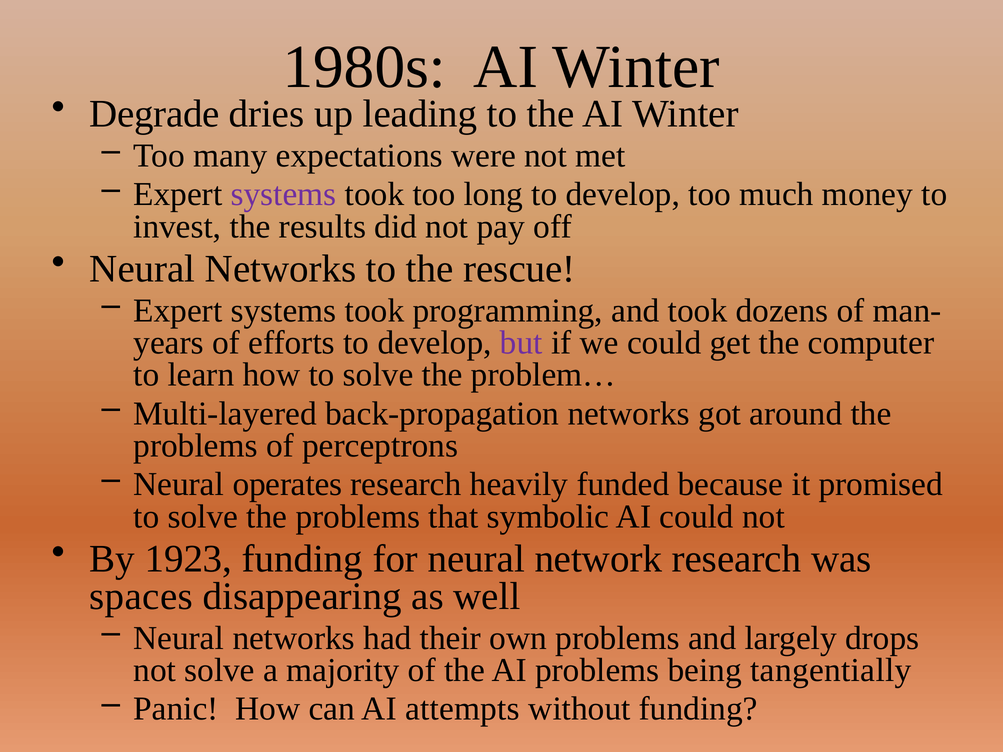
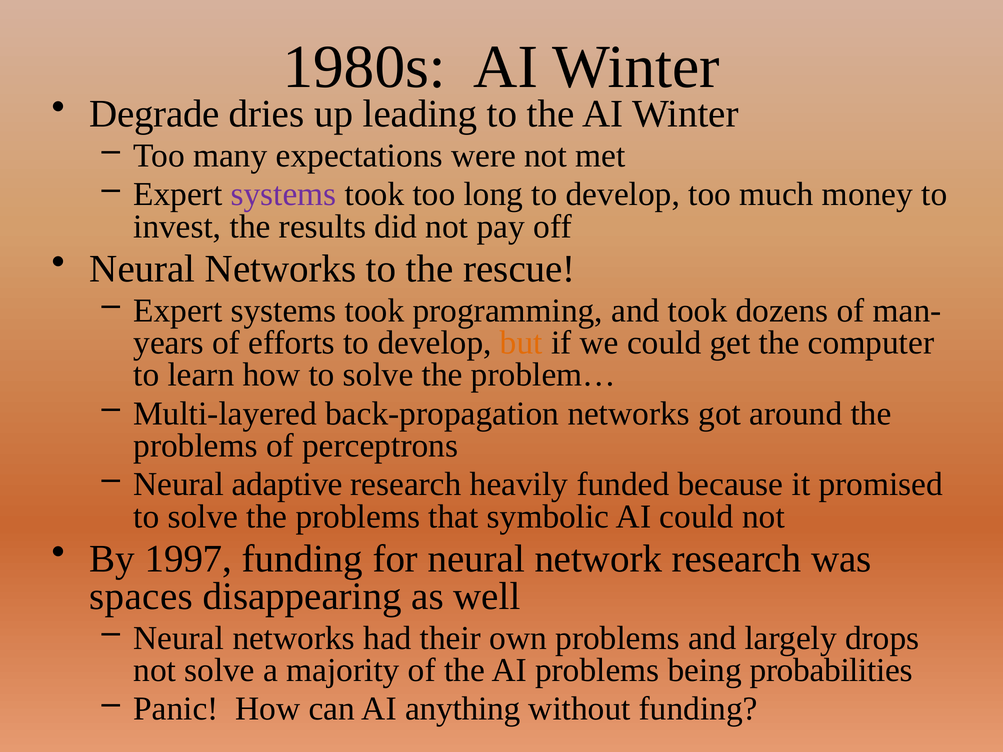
but colour: purple -> orange (521, 343)
operates: operates -> adaptive (287, 485)
1923: 1923 -> 1997 (188, 559)
tangentially: tangentially -> probabilities (831, 670)
attempts: attempts -> anything (463, 709)
